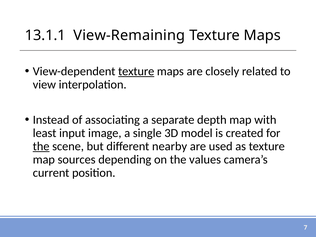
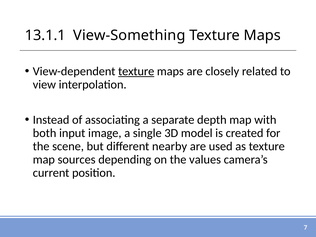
View-Remaining: View-Remaining -> View-Something (129, 35)
least: least -> both (45, 133)
the underline: present -> none (41, 146)
